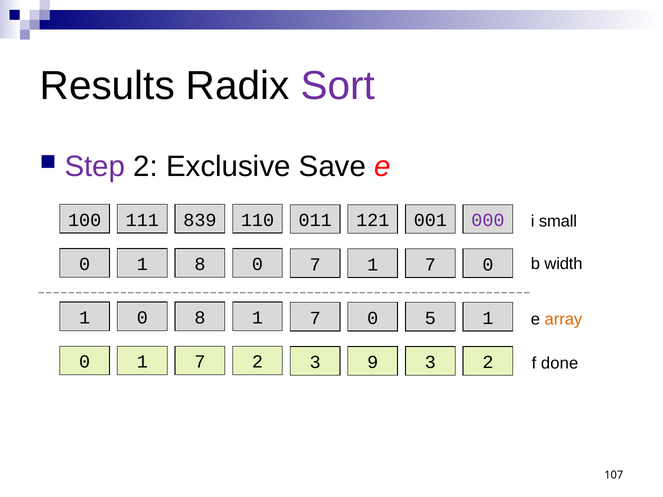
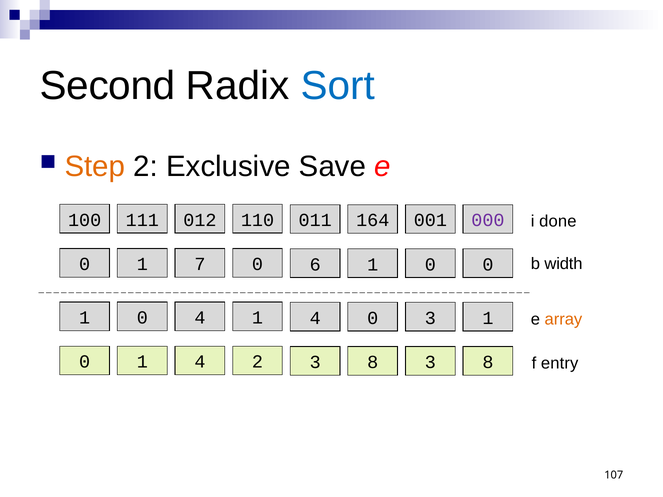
Results: Results -> Second (107, 86)
Sort colour: purple -> blue (338, 86)
Step colour: purple -> orange (95, 167)
839: 839 -> 012 (200, 220)
121: 121 -> 164 (373, 220)
small: small -> done (558, 221)
1 8: 8 -> 7 (200, 264)
0 7: 7 -> 6 (315, 265)
7: 7 -> 0 (430, 265)
0 8: 8 -> 4 (200, 318)
7: 7 -> 4 (315, 318)
0 5: 5 -> 3 (430, 318)
0 1 7: 7 -> 4 (200, 362)
2 3 9: 9 -> 8 (373, 362)
2: 2 -> 8 (488, 362)
done: done -> entry (560, 363)
